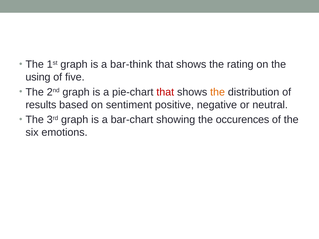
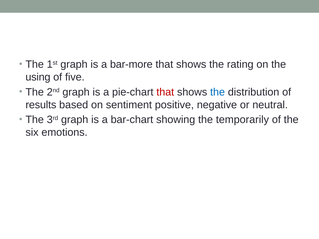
bar-think: bar-think -> bar-more (131, 65)
the colour: orange -> blue (218, 92)
occurences: occurences -> temporarily (242, 120)
